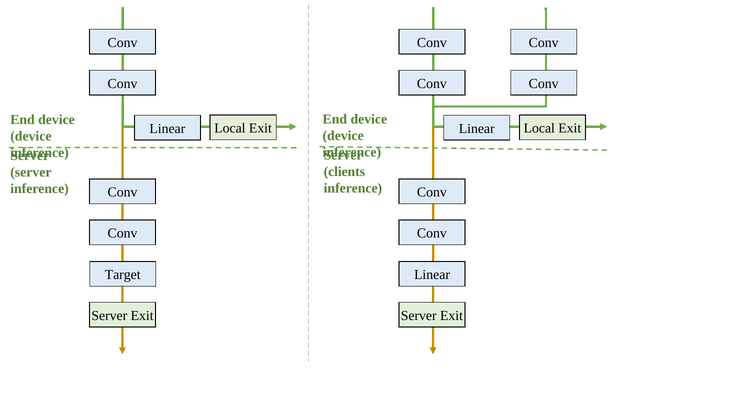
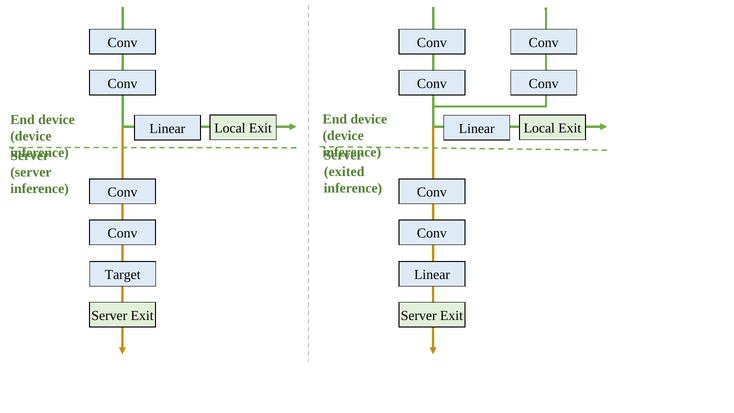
clients: clients -> exited (344, 172)
